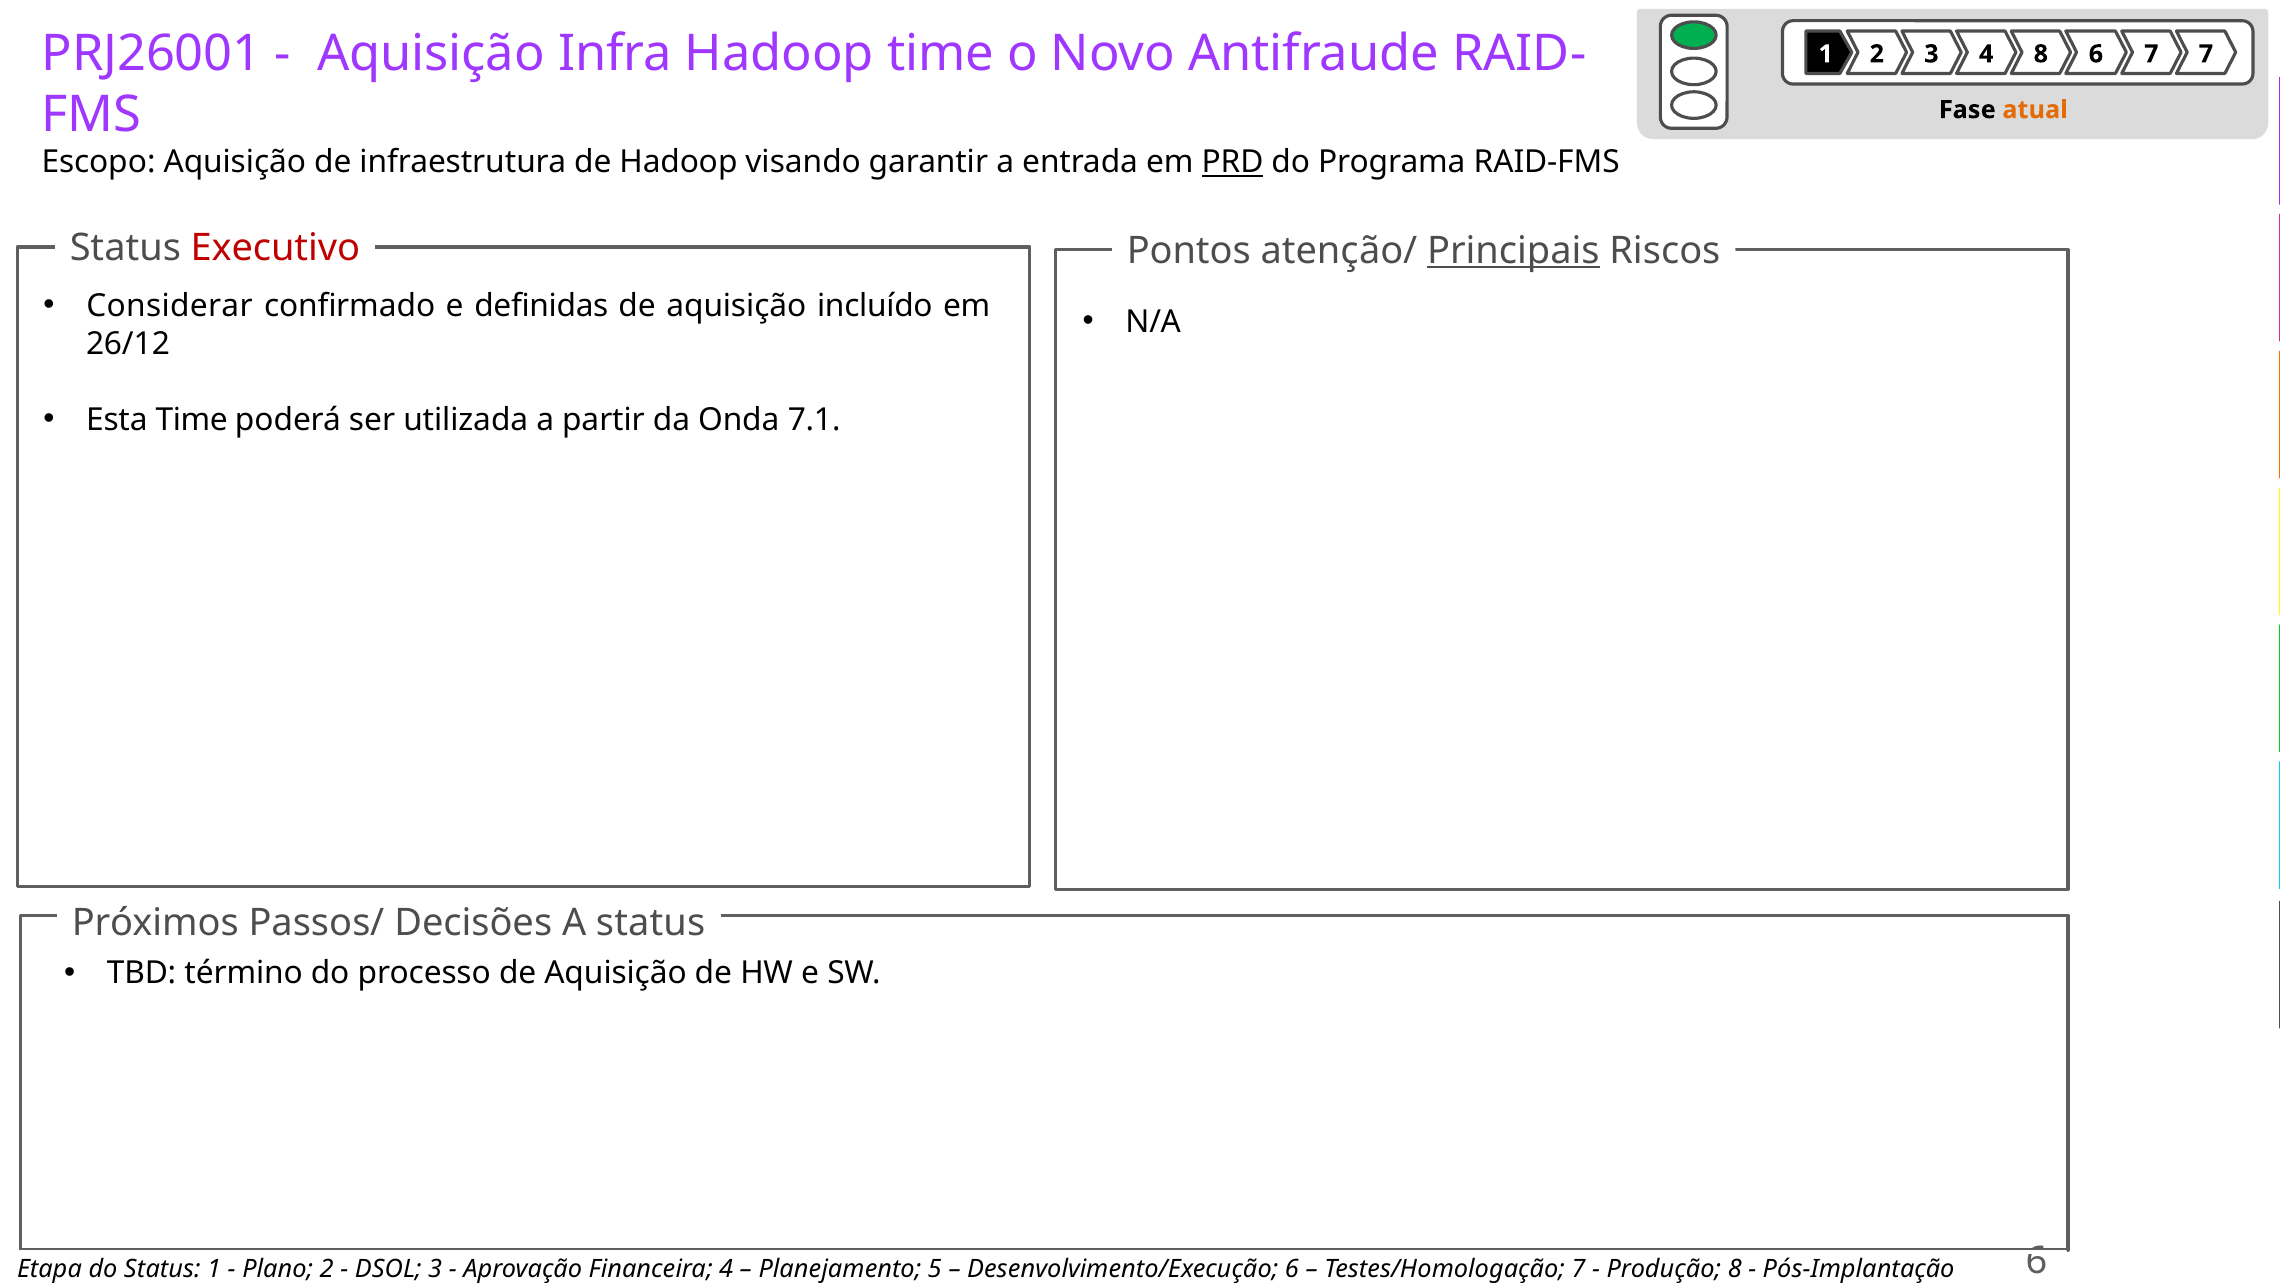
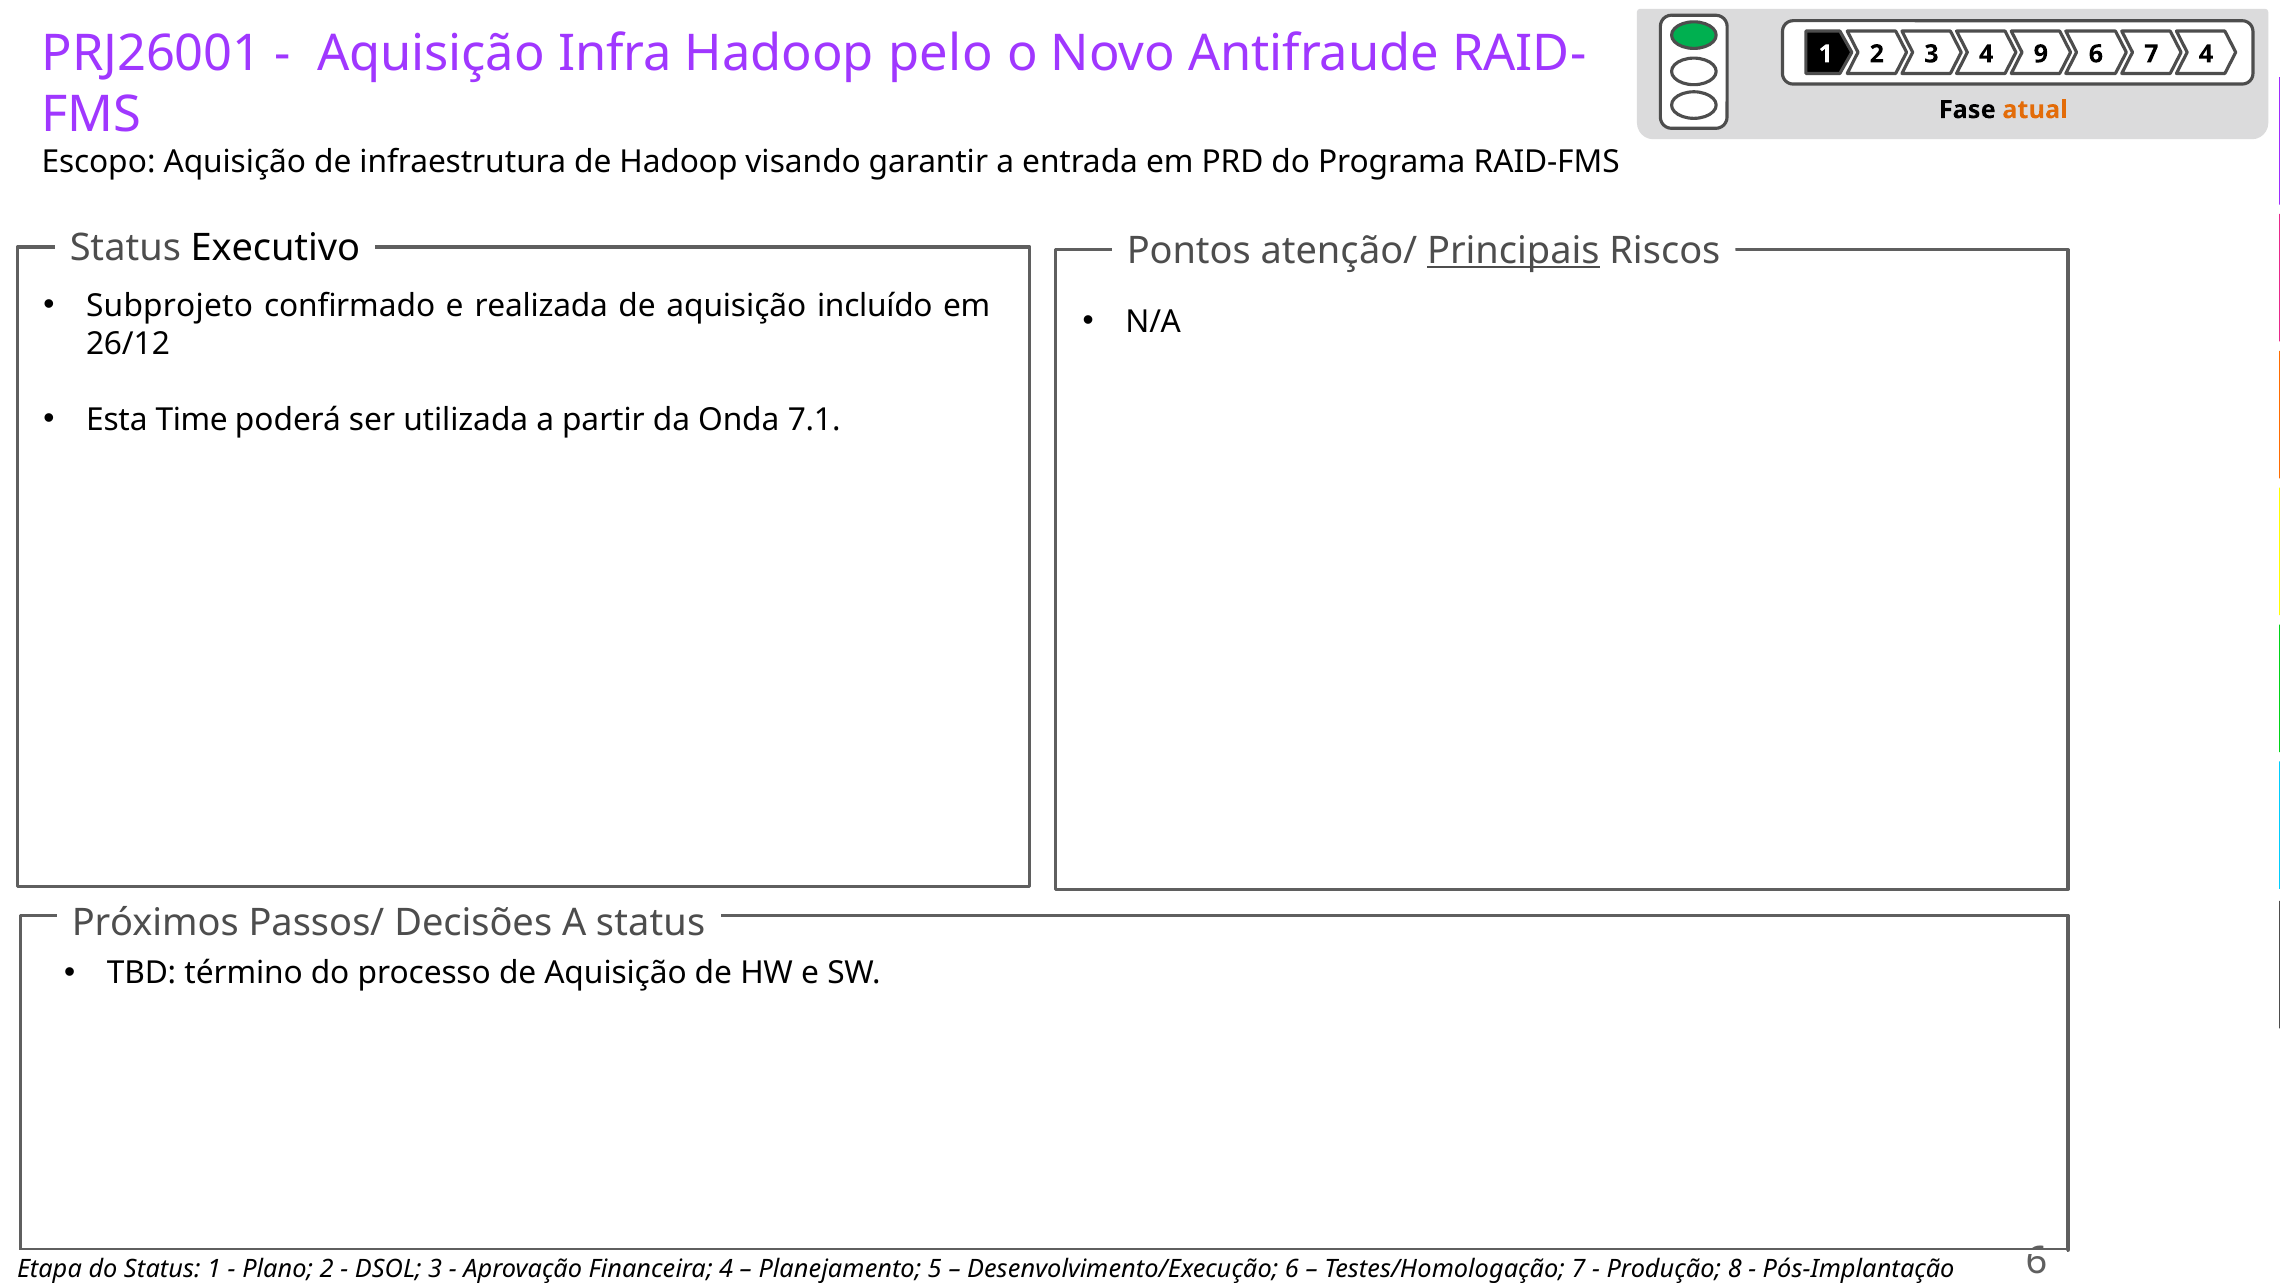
Hadoop time: time -> pelo (940, 53)
4 8: 8 -> 9 (2041, 54)
7 7: 7 -> 4 (2206, 54)
PRD underline: present -> none (1232, 162)
Executivo colour: red -> black (275, 248)
Considerar: Considerar -> Subprojeto (170, 306)
definidas: definidas -> realizada (541, 306)
